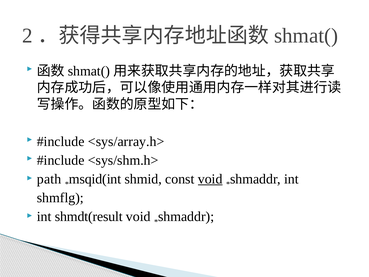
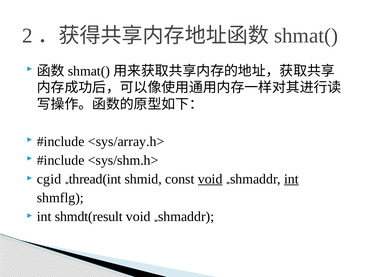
path: path -> cgid (49, 179)
msqid(int: msqid(int -> thread(int (95, 179)
int underline: none -> present (291, 179)
